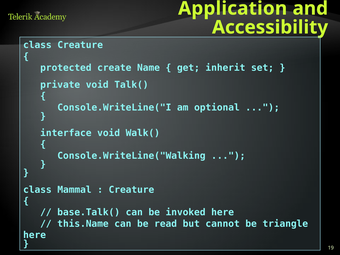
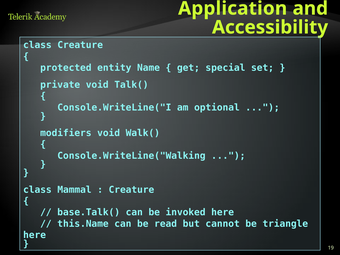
create: create -> entity (114, 68)
inherit: inherit -> special (225, 68)
interface: interface -> modifiers (66, 133)
